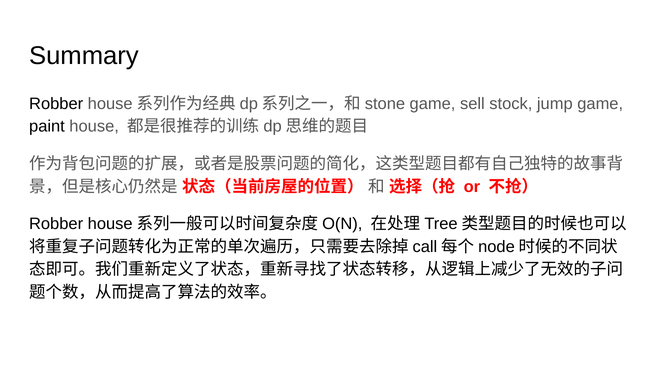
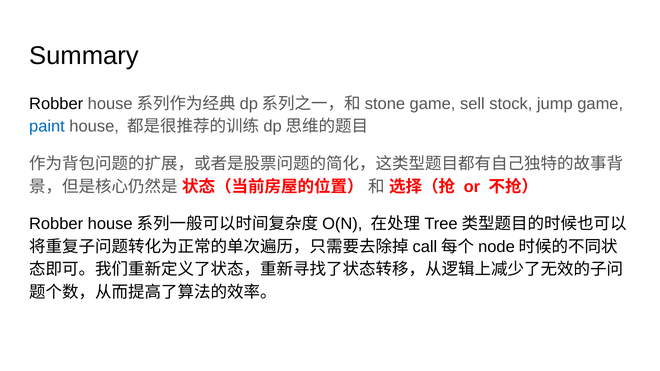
paint colour: black -> blue (47, 127)
